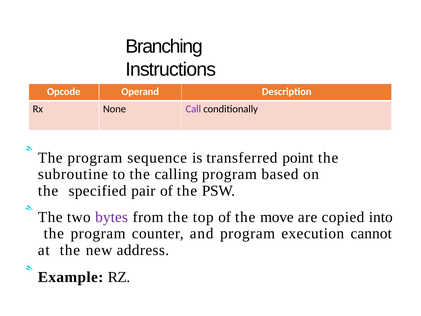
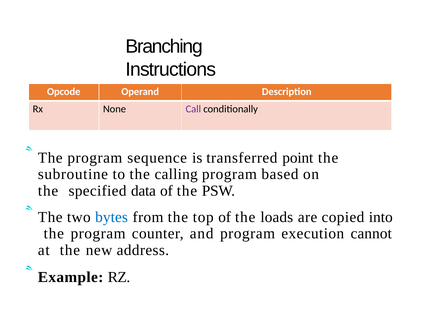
pair: pair -> data (143, 191)
bytes colour: purple -> blue (112, 217)
move: move -> loads (277, 217)
